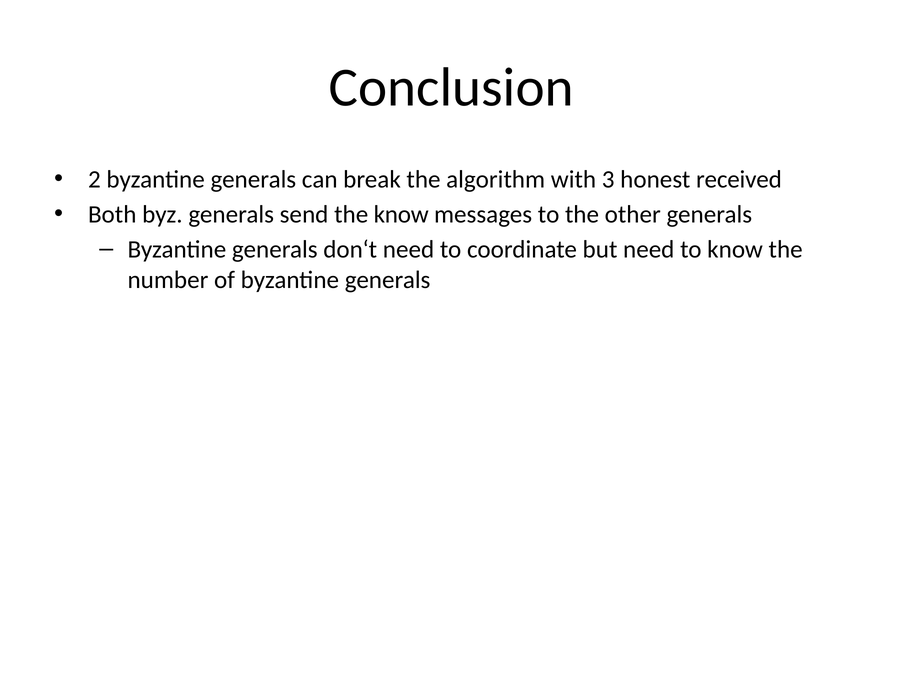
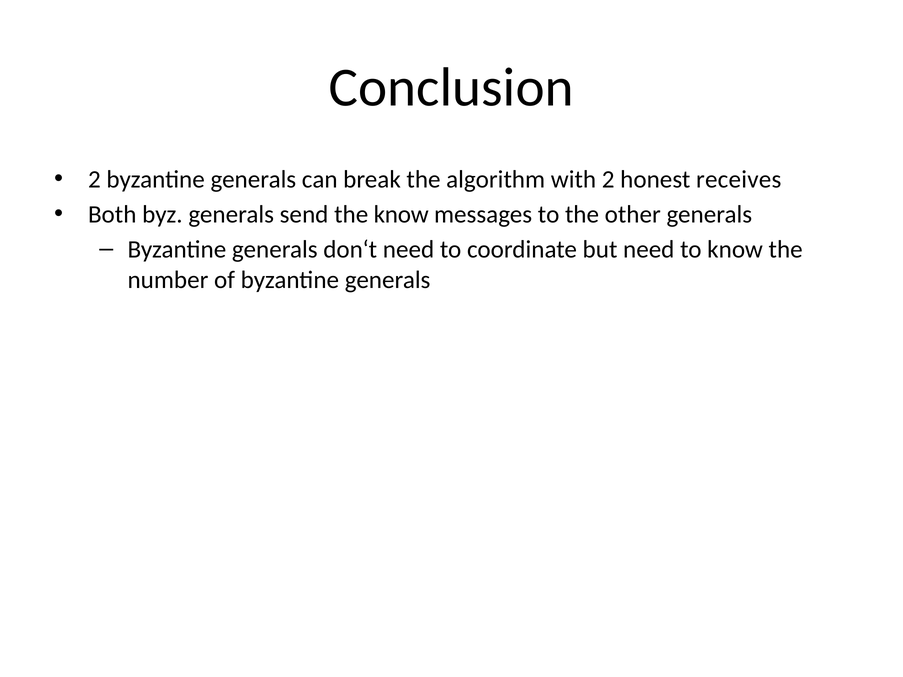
with 3: 3 -> 2 (608, 179)
received: received -> receives (739, 179)
